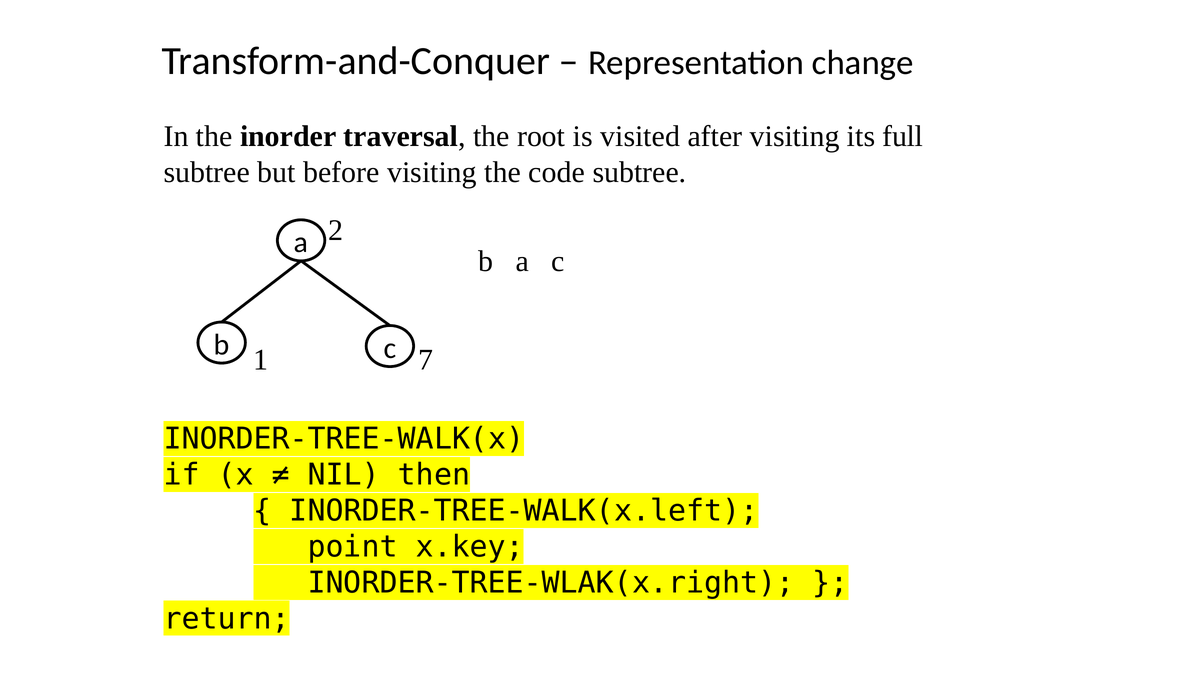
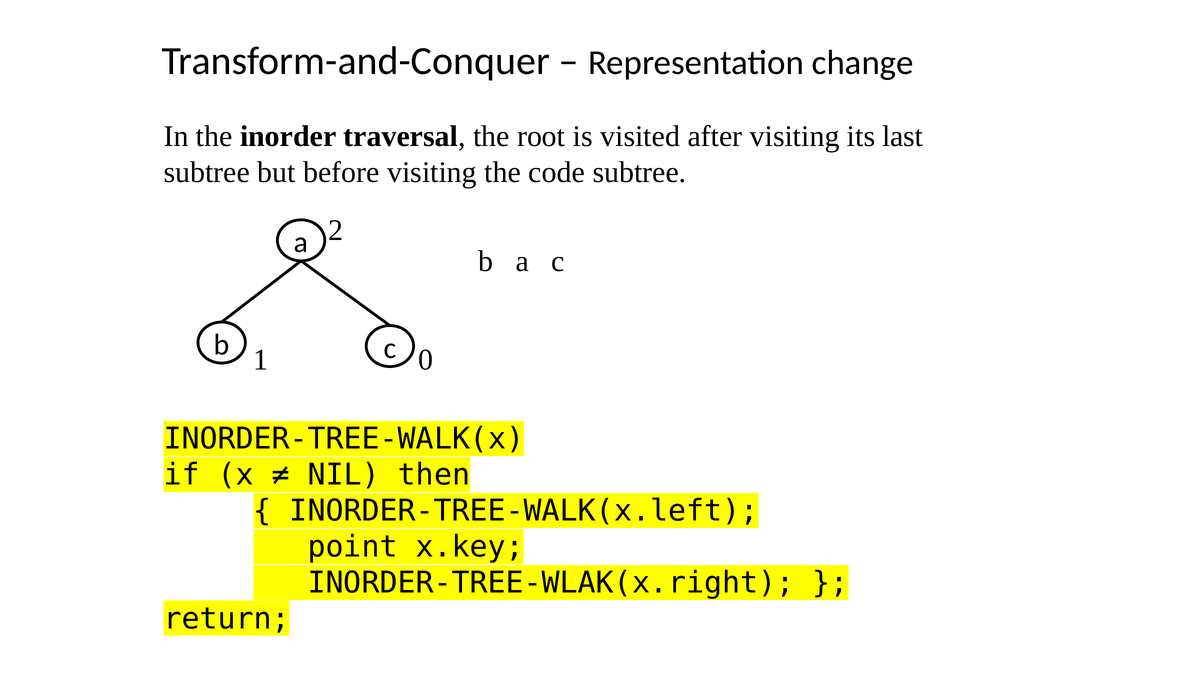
full: full -> last (903, 136)
7: 7 -> 0 (426, 360)
